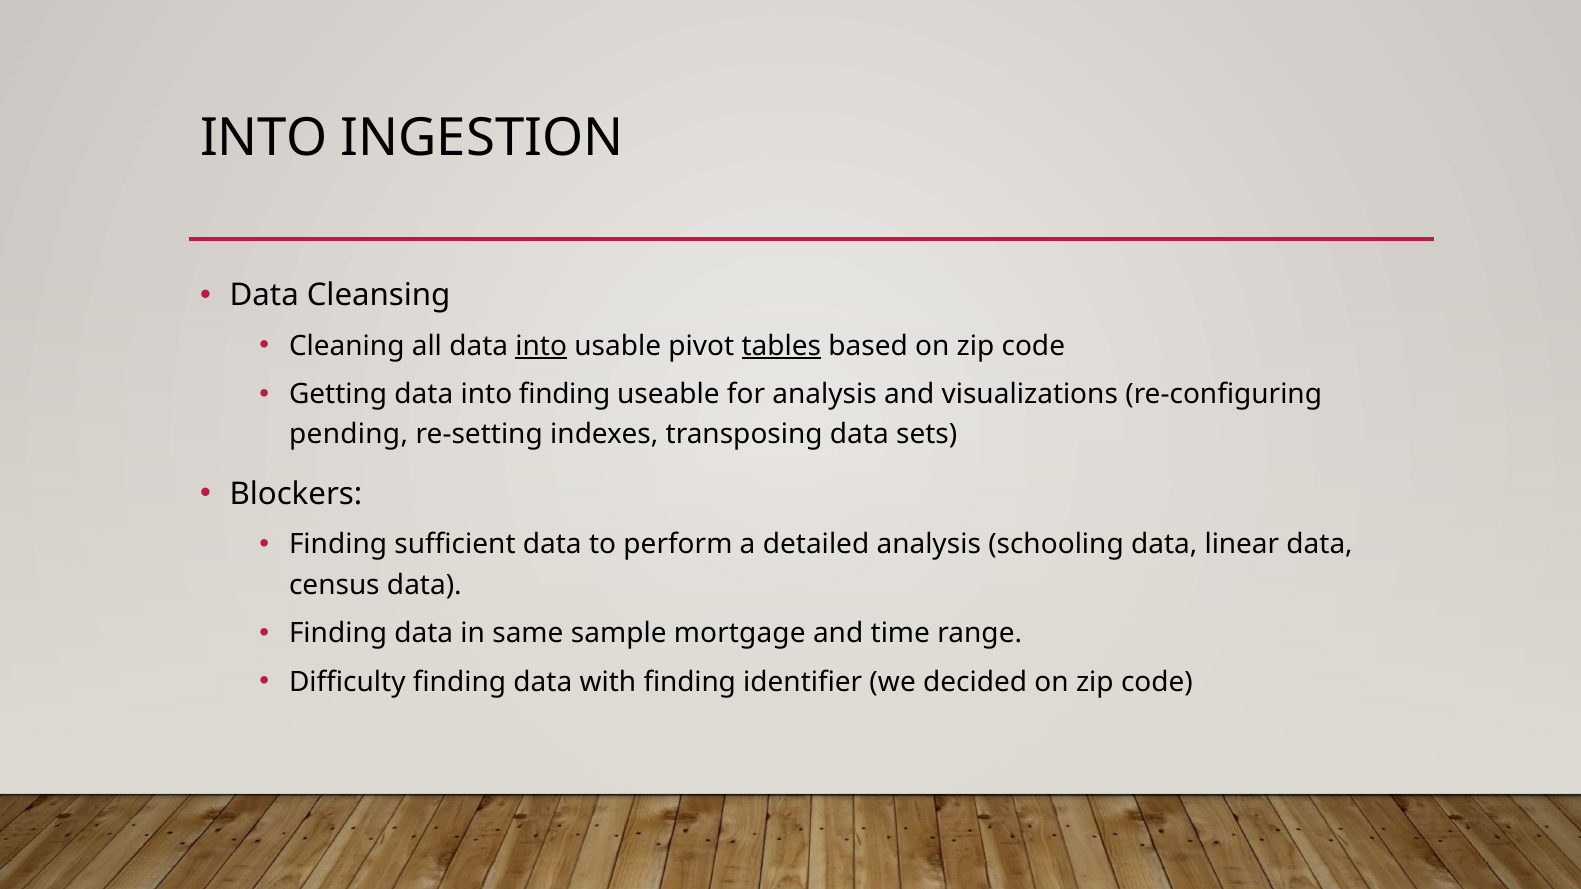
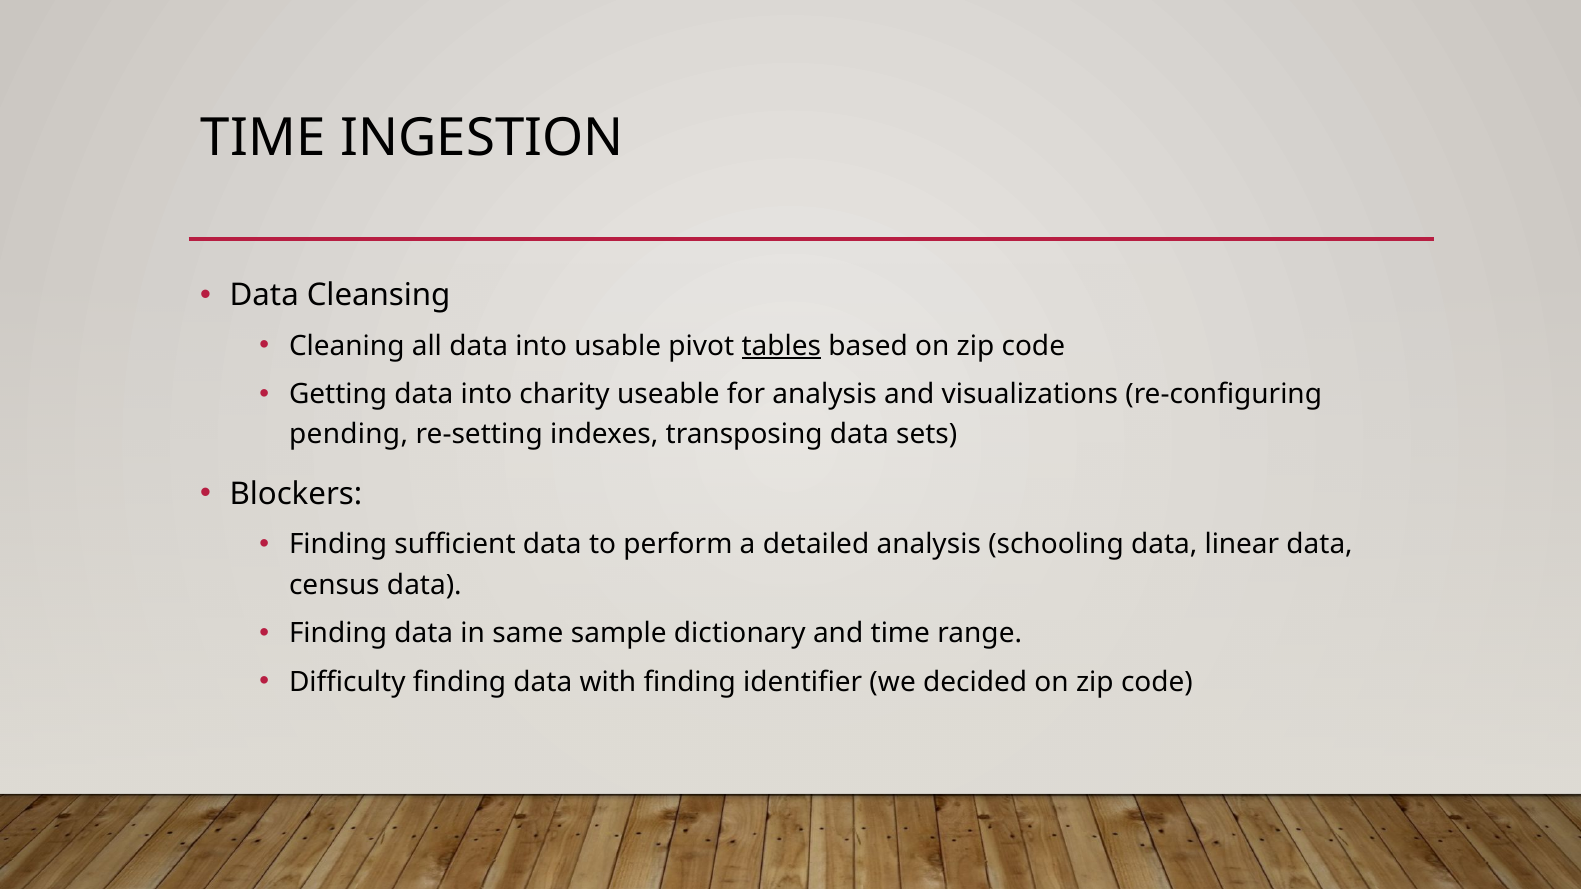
INTO: INTO -> TIME (263, 138)
into underline: present -> none (541, 346)
into finding: finding -> charity (565, 395)
mortgage: mortgage -> dictionary (740, 634)
